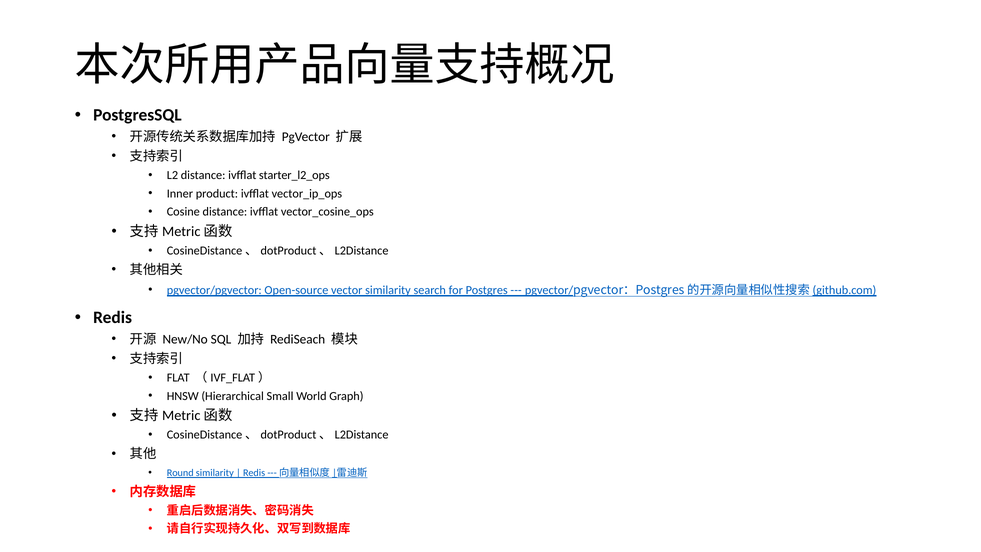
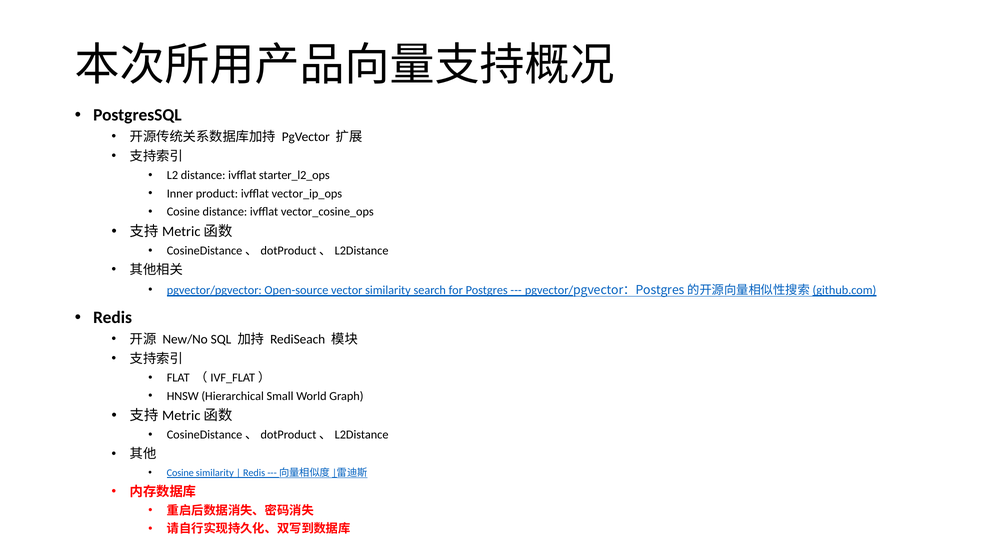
Round: Round -> Cosine (180, 473)
